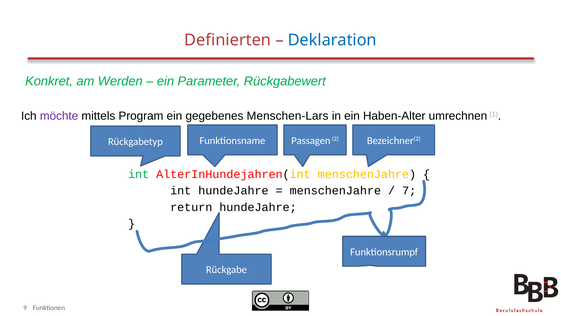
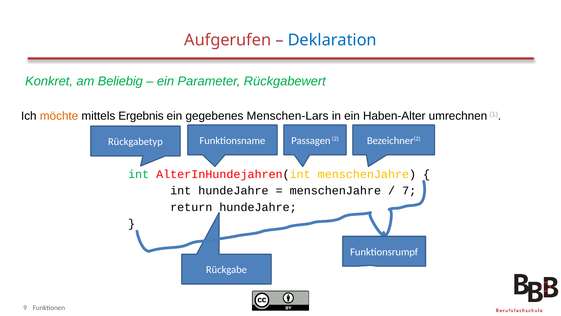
Definierten: Definierten -> Aufgerufen (228, 40)
Werden: Werden -> Beliebig (120, 81)
möchte colour: purple -> orange (59, 116)
Program: Program -> Ergebnis (141, 116)
